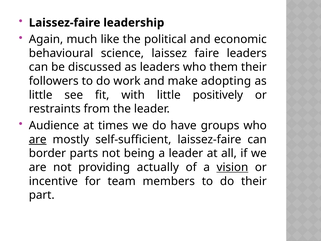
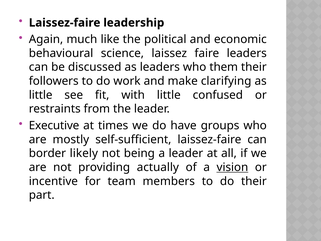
adopting: adopting -> clarifying (226, 81)
positively: positively -> confused (218, 95)
Audience: Audience -> Executive (54, 125)
are underline: present -> none (38, 139)
parts: parts -> likely (84, 153)
